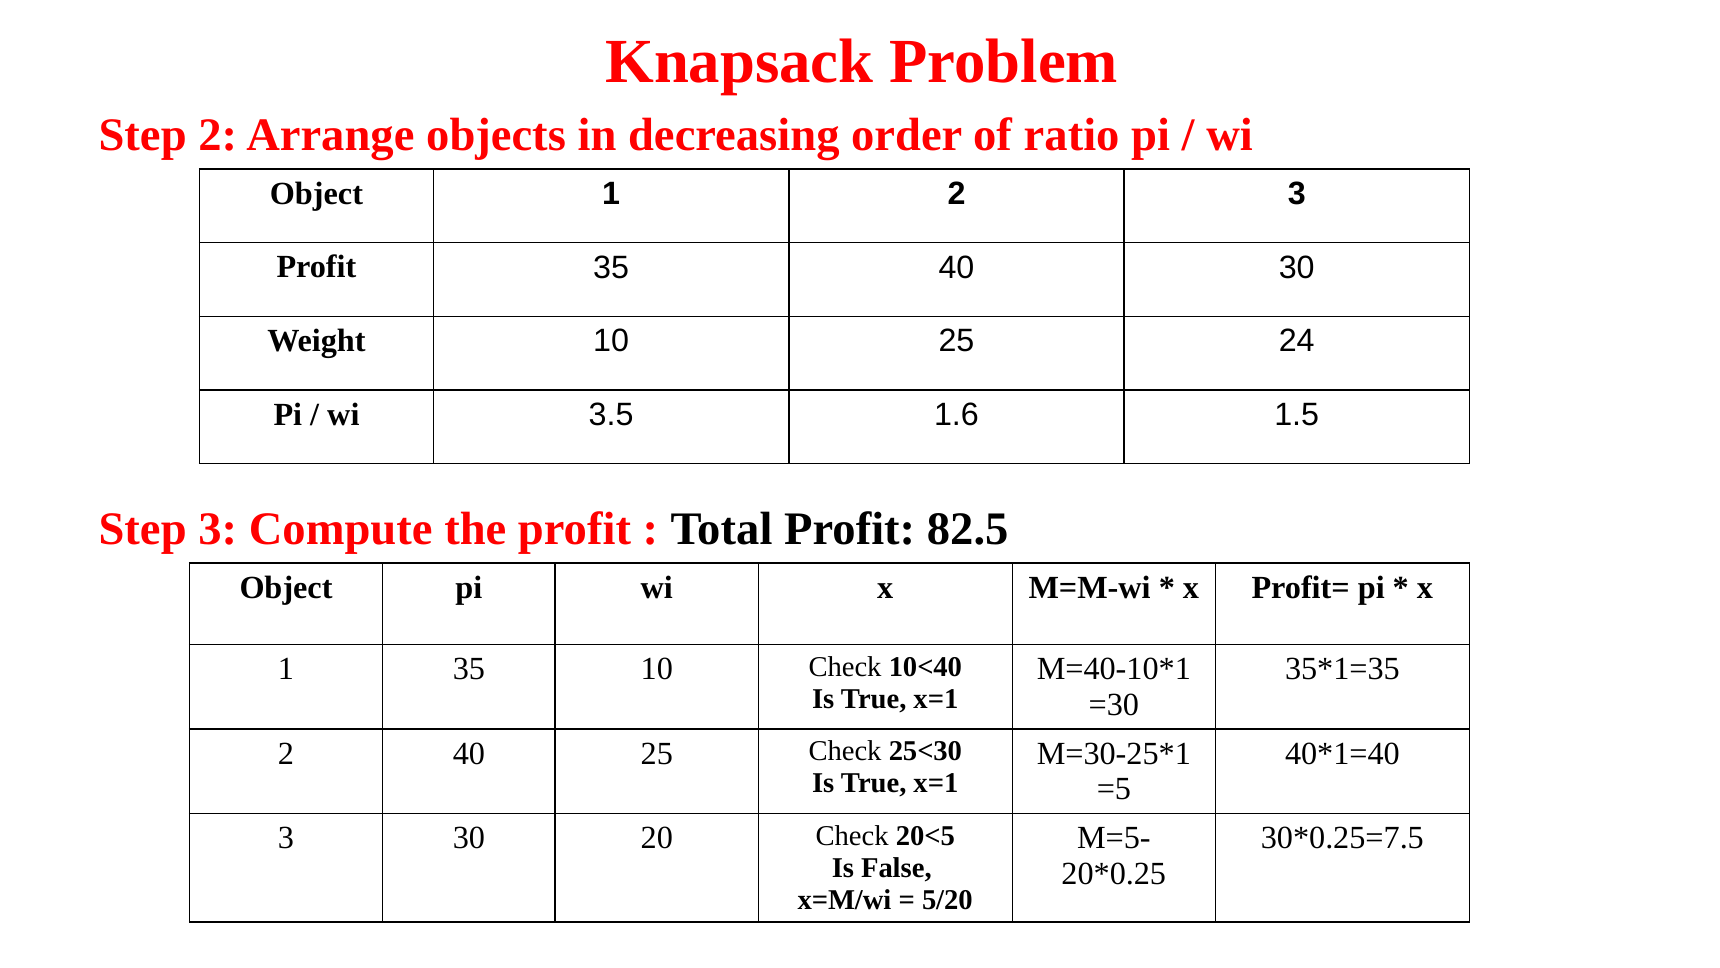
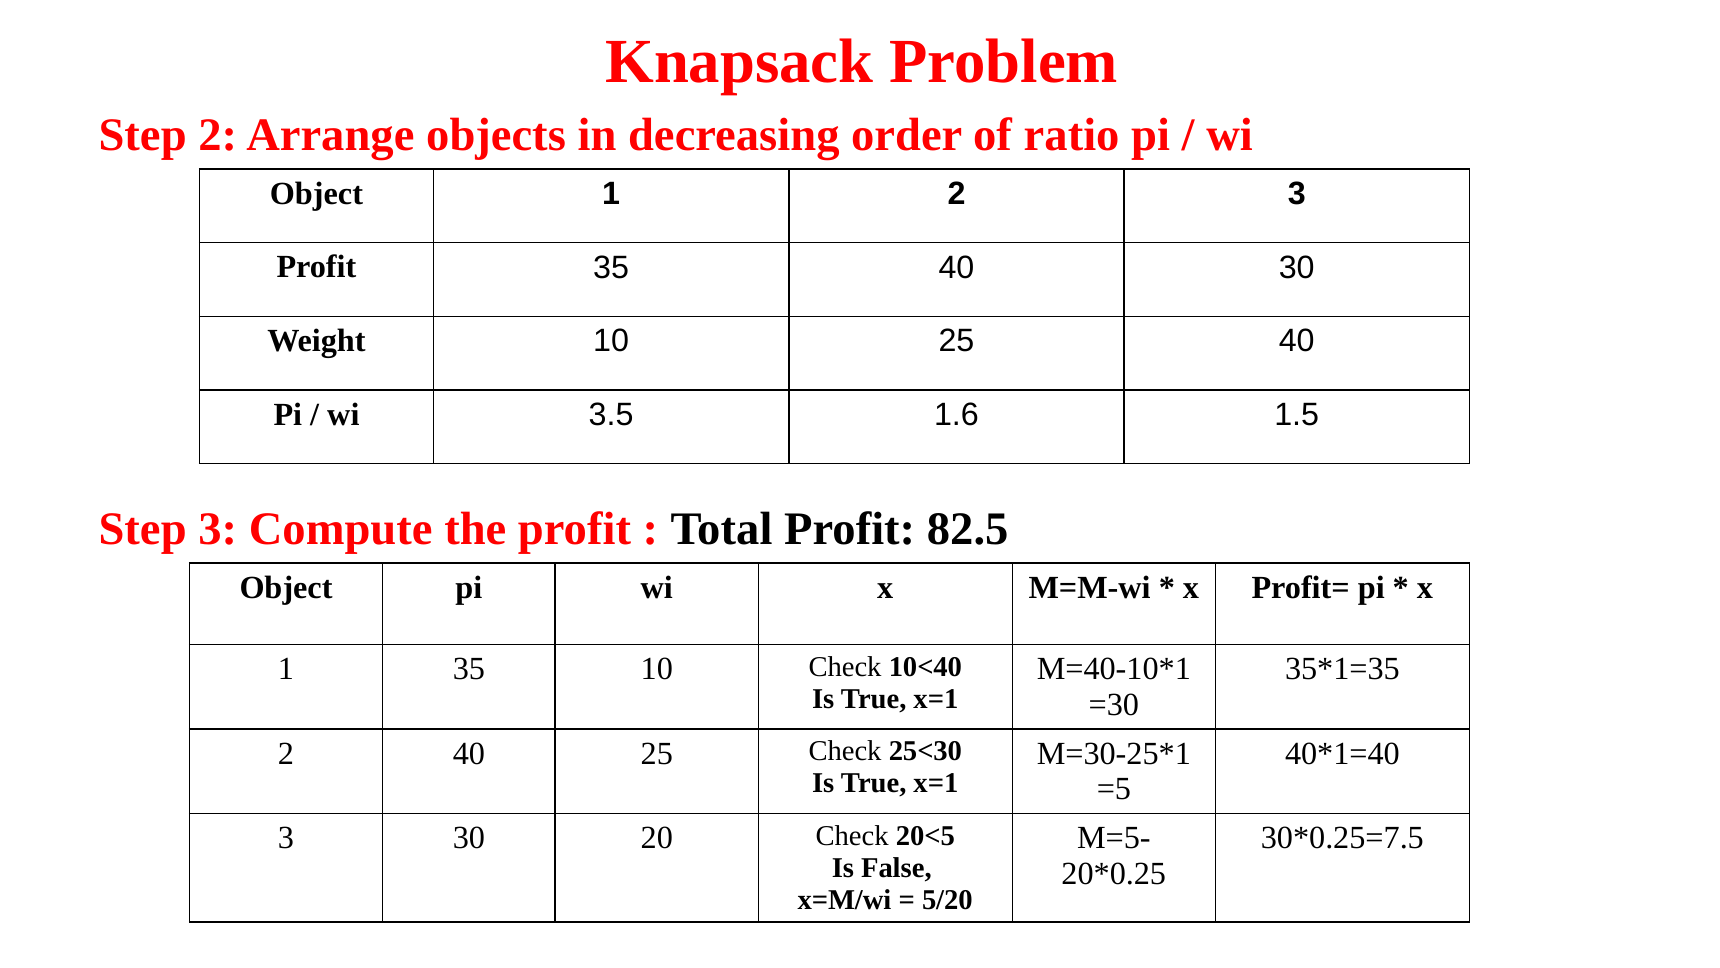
25 24: 24 -> 40 (1297, 341)
